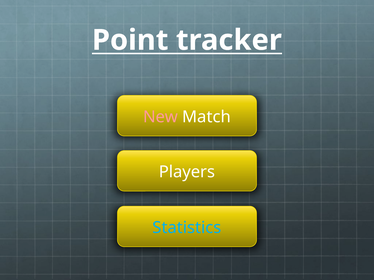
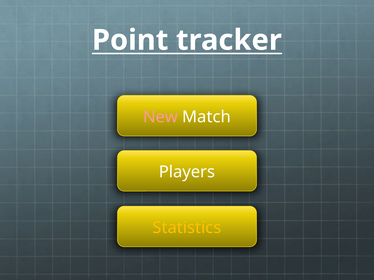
Statistics colour: light blue -> yellow (187, 228)
